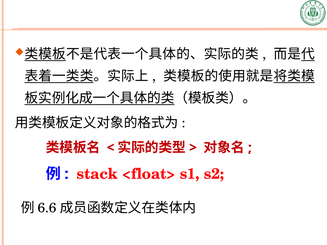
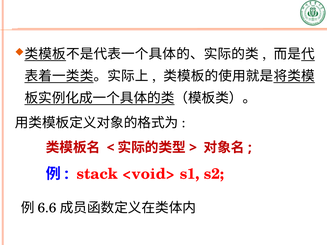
<float>: <float> -> <void> (149, 174)
